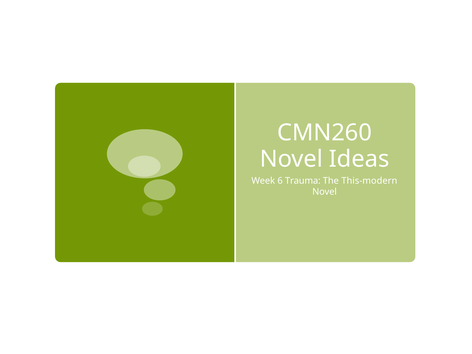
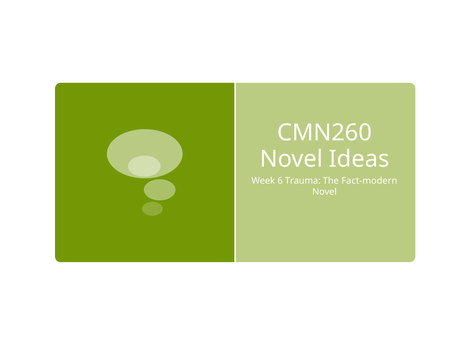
This-modern: This-modern -> Fact-modern (369, 181)
